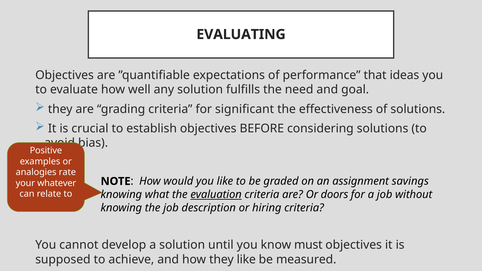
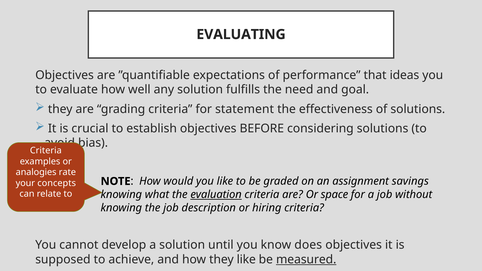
significant: significant -> statement (245, 109)
Positive: Positive -> Criteria (46, 151)
whatever: whatever -> concepts (57, 183)
doors: doors -> space (334, 195)
must: must -> does (308, 245)
measured underline: none -> present (306, 260)
